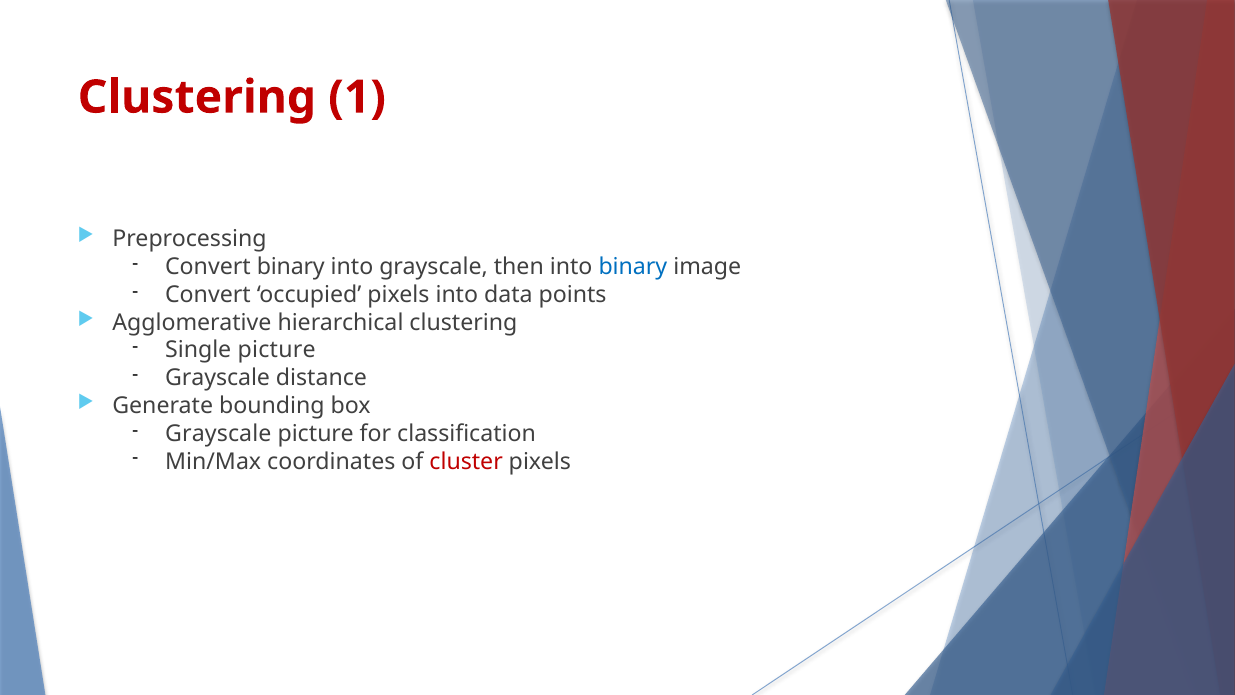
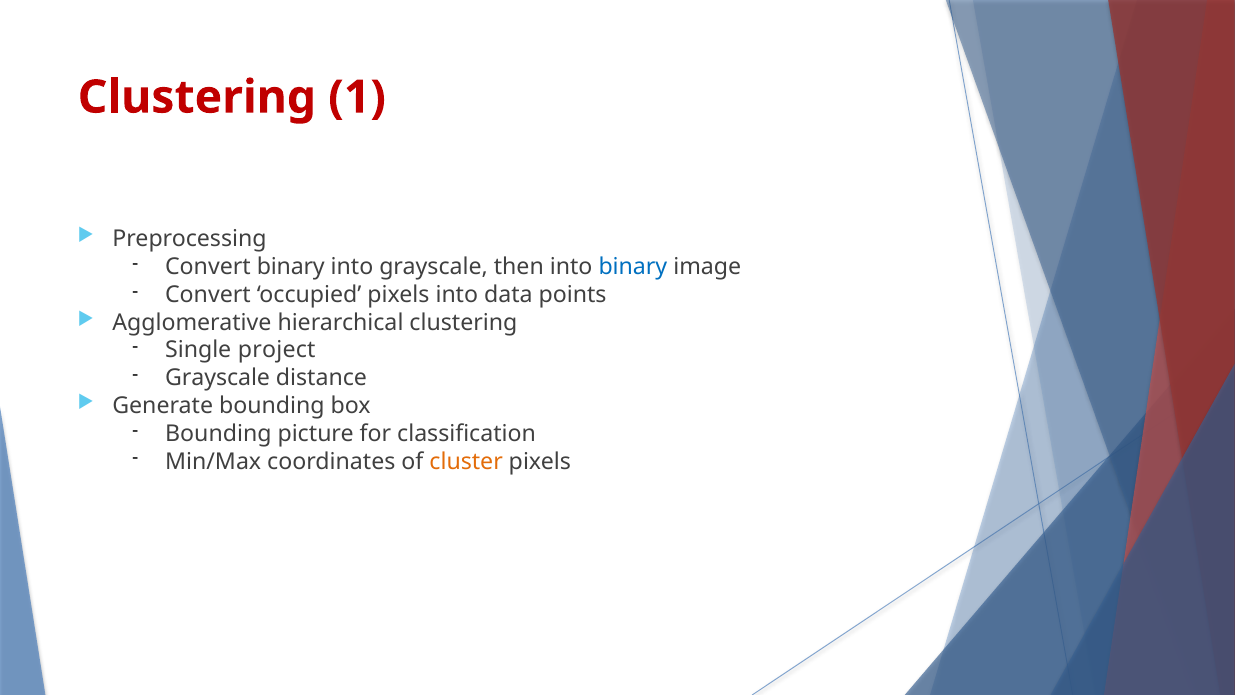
Single picture: picture -> project (277, 350)
Grayscale: Grayscale -> Bounding (218, 433)
cluster colour: red -> orange (466, 461)
